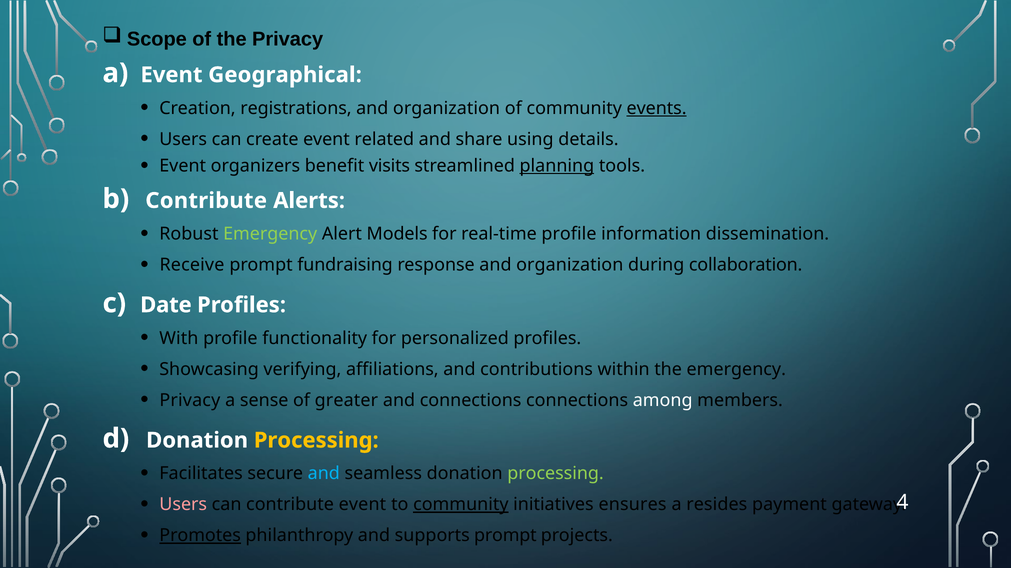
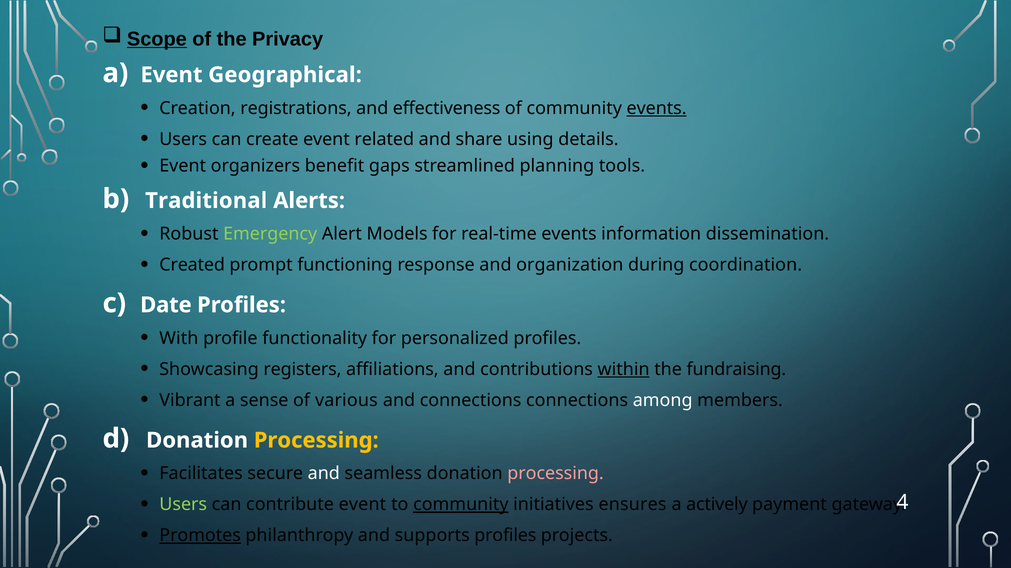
Scope underline: none -> present (157, 39)
organization: organization -> effectiveness (447, 108)
visits: visits -> gaps (389, 166)
planning underline: present -> none (557, 166)
Contribute: Contribute -> Traditional (206, 201)
real-time profile: profile -> events (569, 234)
Receive: Receive -> Created (192, 265)
fundraising: fundraising -> functioning (345, 265)
collaboration: collaboration -> coordination (746, 265)
verifying: verifying -> registers (302, 370)
within underline: none -> present (624, 370)
the emergency: emergency -> fundraising (736, 370)
Privacy: Privacy -> Vibrant (190, 401)
greater: greater -> various (346, 401)
and colour: light blue -> white (324, 474)
processing colour: light green -> pink (556, 474)
Users colour: pink -> light green (183, 505)
resides: resides -> actively (717, 505)
supports prompt: prompt -> profiles (505, 536)
